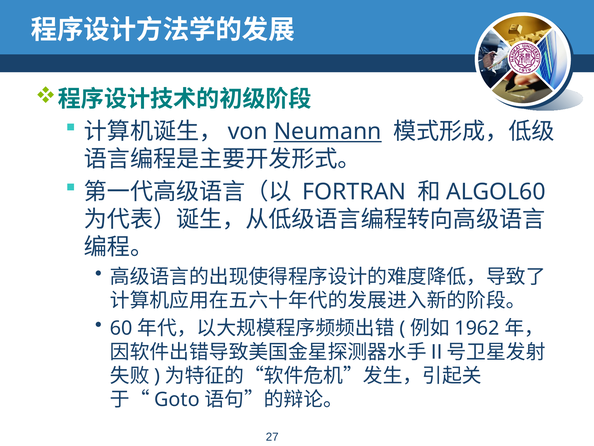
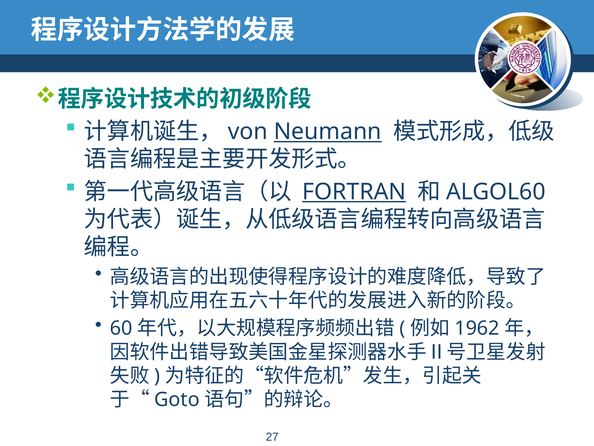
FORTRAN underline: none -> present (354, 192)
